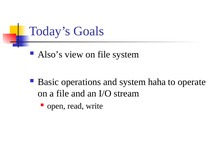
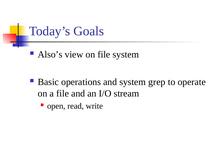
haha: haha -> grep (157, 82)
